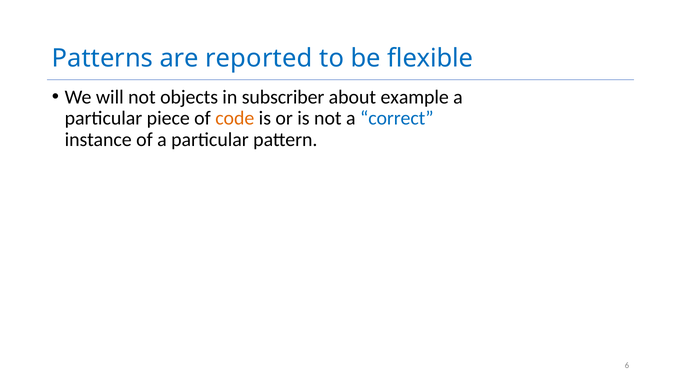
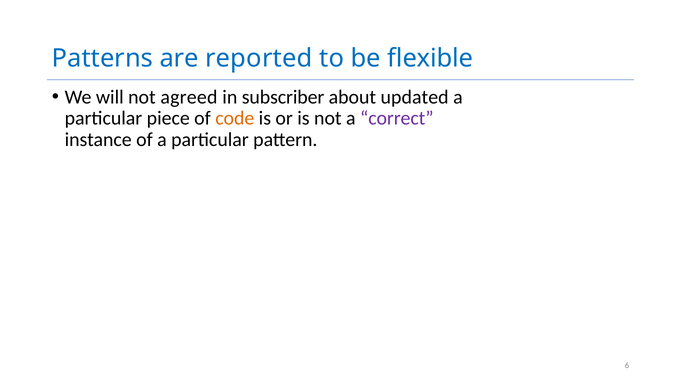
objects: objects -> agreed (189, 97)
example: example -> updated (415, 97)
correct colour: blue -> purple (397, 118)
